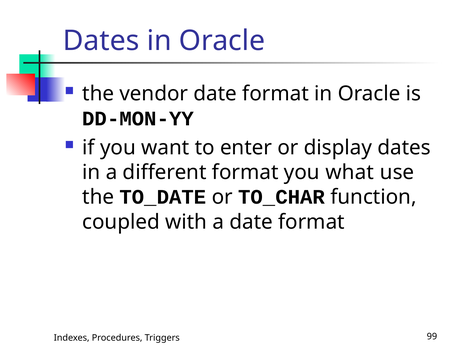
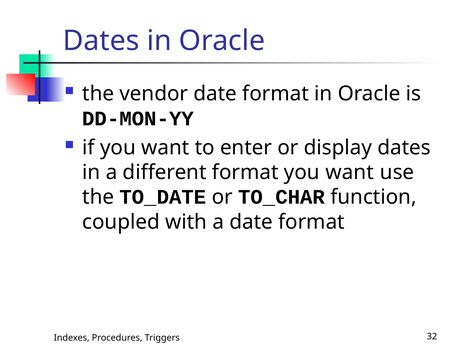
format you what: what -> want (350, 172)
99: 99 -> 32 (432, 336)
